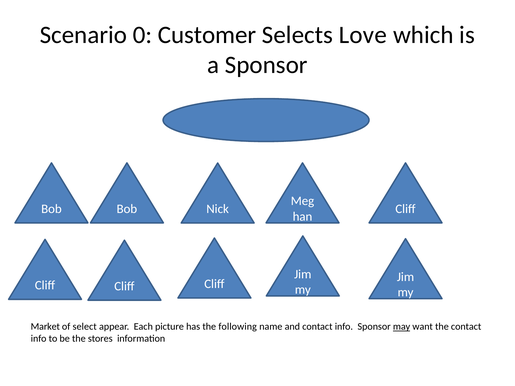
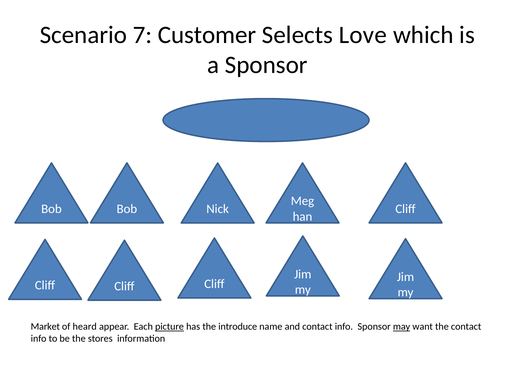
0: 0 -> 7 (142, 35)
select: select -> heard (85, 327)
picture underline: none -> present (170, 327)
following: following -> introduce (238, 327)
